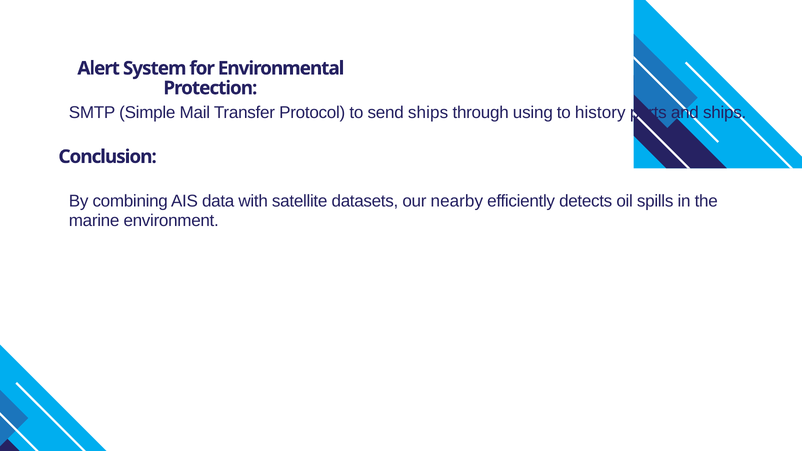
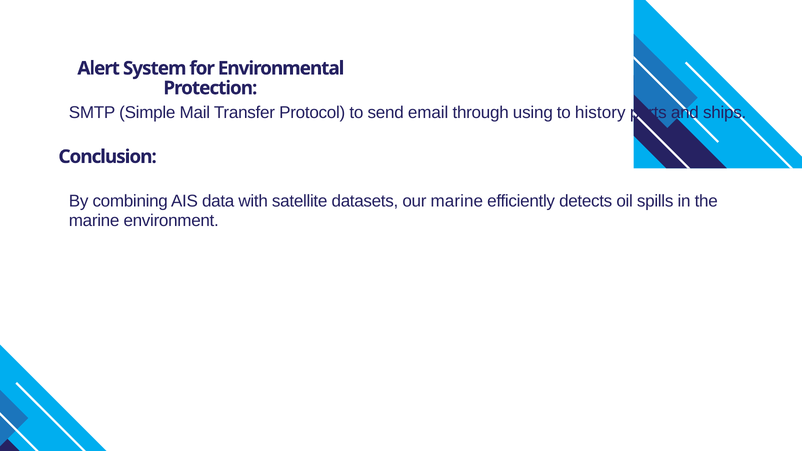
send ships: ships -> email (428, 112)
our nearby: nearby -> marine (457, 201)
